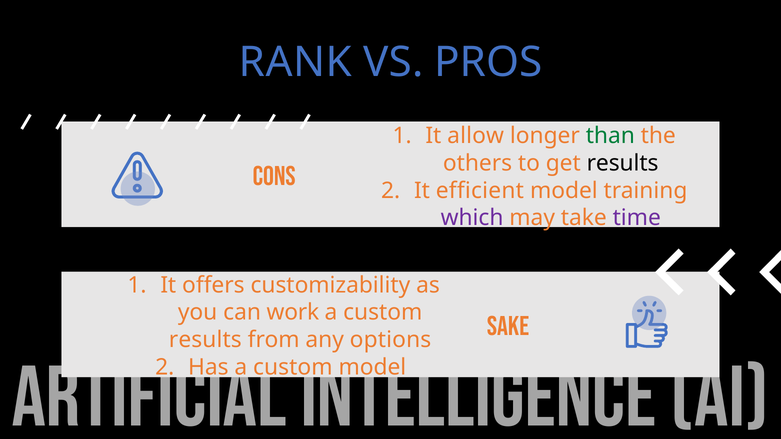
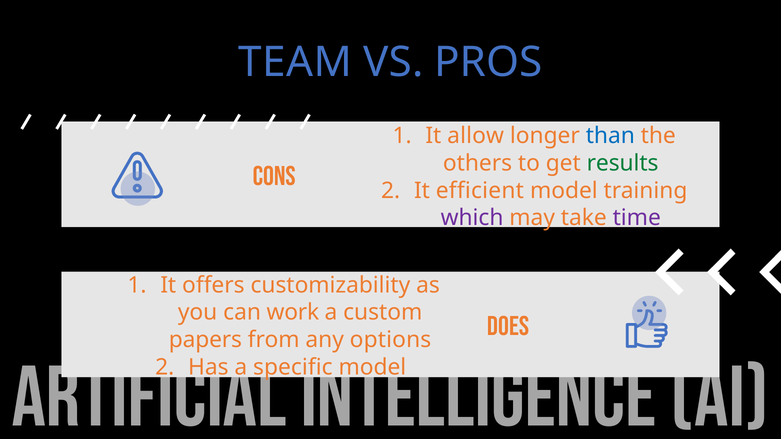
RANK: RANK -> TEAM (295, 62)
than colour: green -> blue (610, 136)
results colour: black -> green (623, 163)
SAKE: SAKE -> DOES (508, 327)
results: results -> papers (205, 340)
custom: custom -> specific (293, 367)
